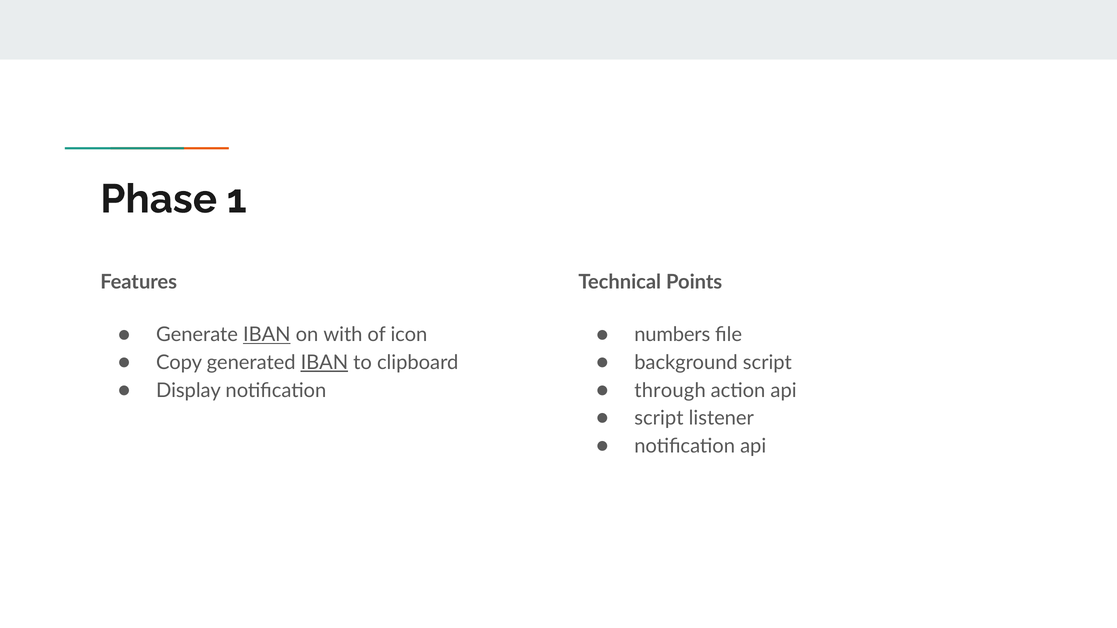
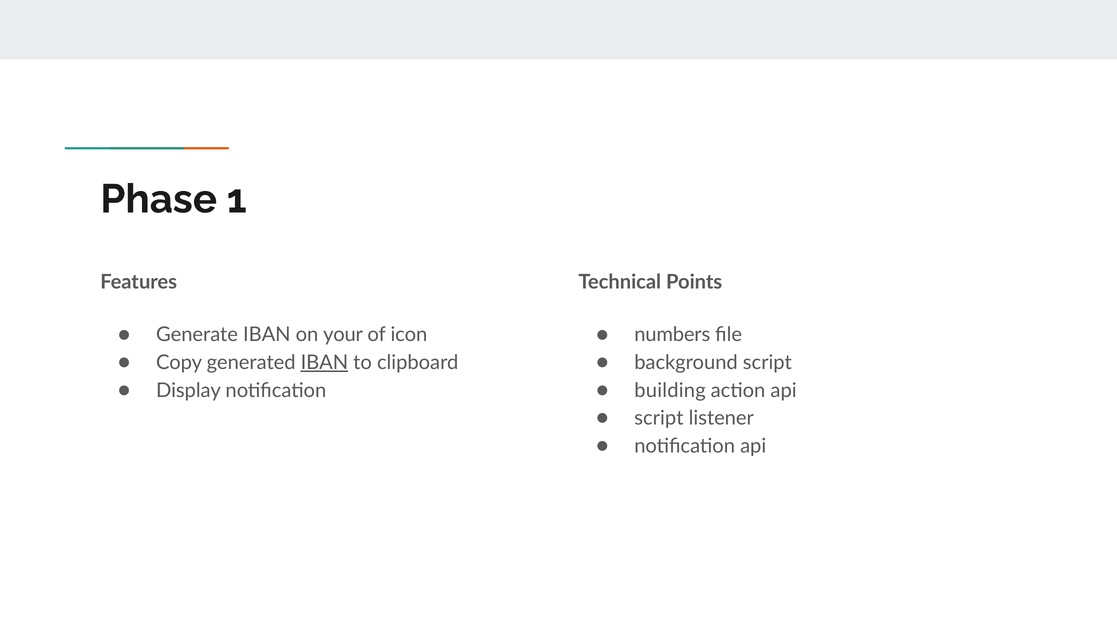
IBAN underline: present -> none (267, 335)
with: with -> your (343, 335)
through: through -> building (670, 391)
